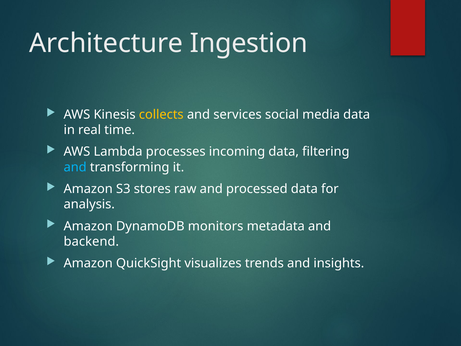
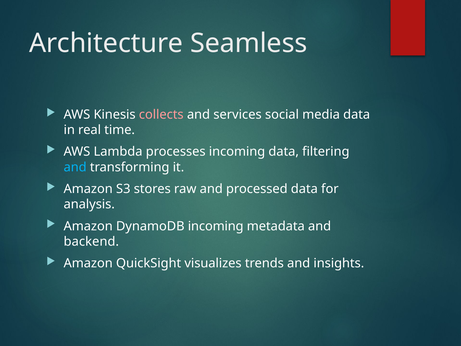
Ingestion: Ingestion -> Seamless (249, 43)
collects colour: yellow -> pink (161, 114)
DynamoDB monitors: monitors -> incoming (216, 226)
